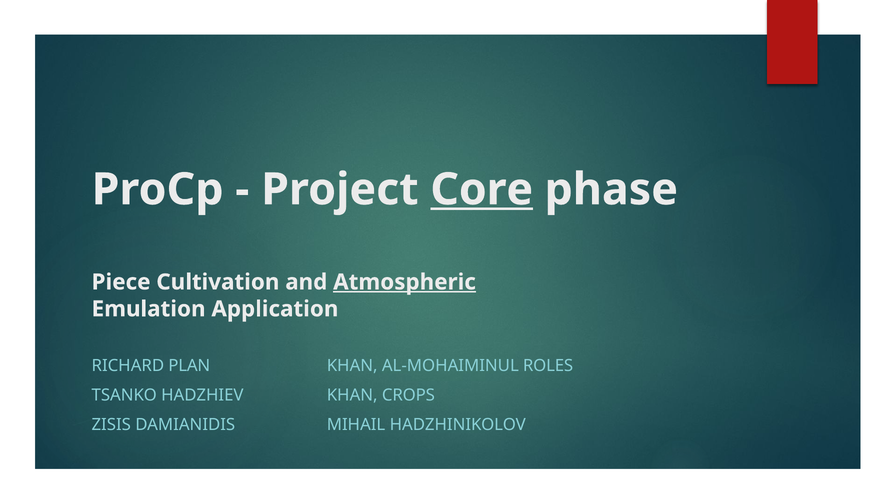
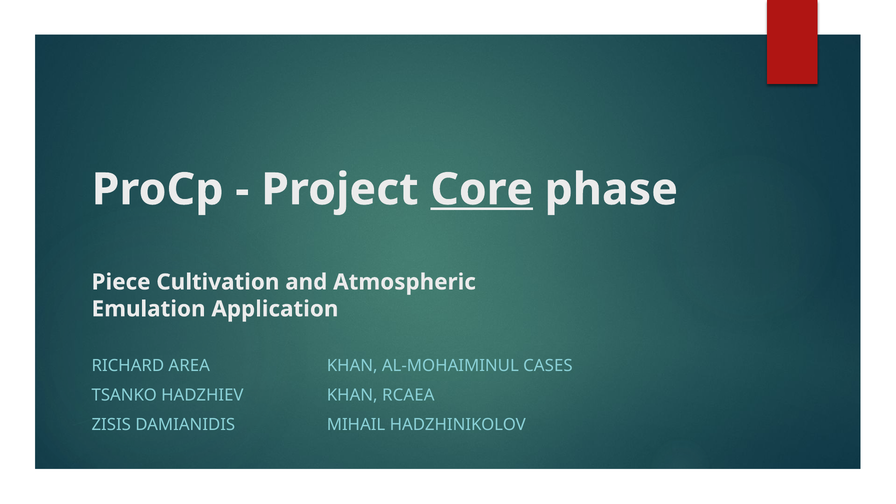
Atmospheric underline: present -> none (405, 282)
PLAN: PLAN -> AREA (189, 366)
ROLES: ROLES -> CASES (548, 366)
CROPS: CROPS -> RCAEA (408, 395)
